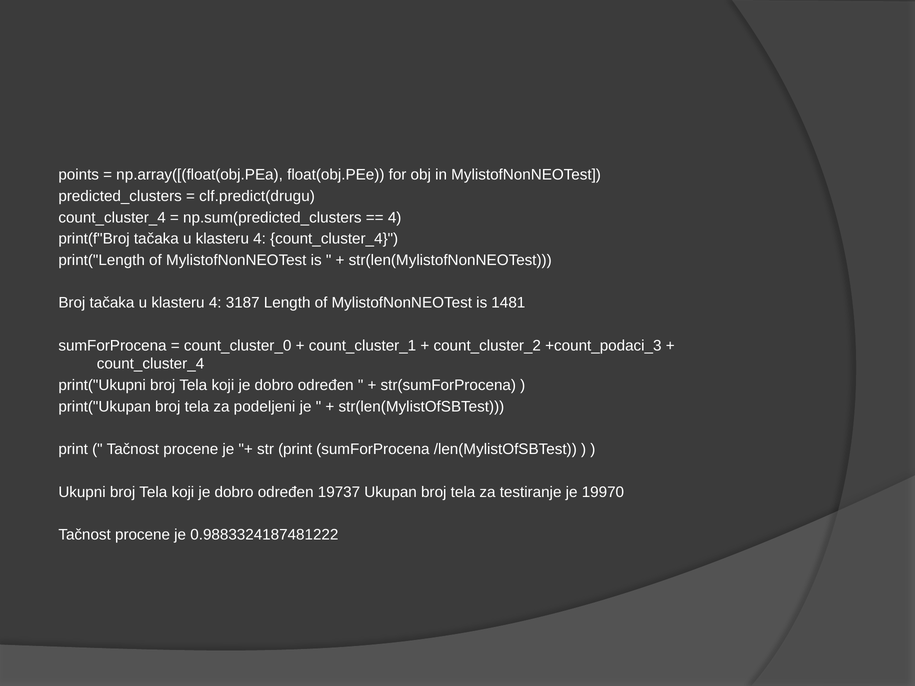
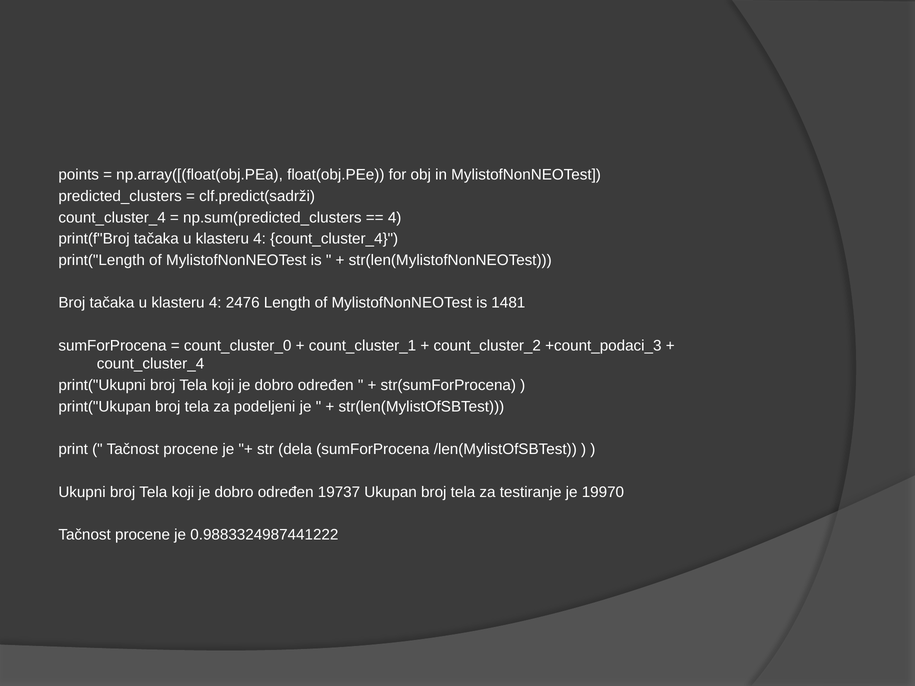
clf.predict(drugu: clf.predict(drugu -> clf.predict(sadrži (257, 196)
3187: 3187 -> 2476 (243, 303)
str print: print -> dela (295, 449)
0.9883324187481222: 0.9883324187481222 -> 0.9883324987441222 (264, 535)
